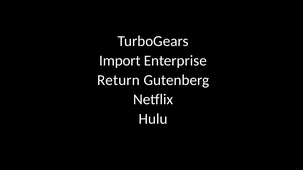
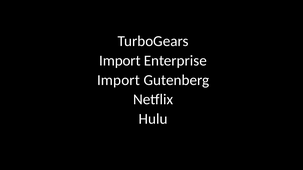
Return: Return -> Import (118, 80)
